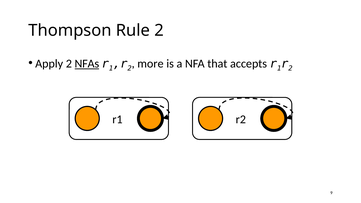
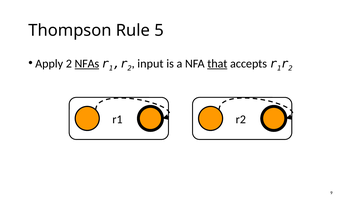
Rule 2: 2 -> 5 (159, 30)
more: more -> input (150, 64)
that underline: none -> present (217, 64)
